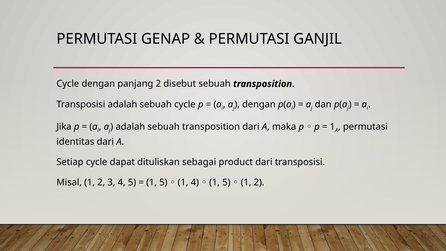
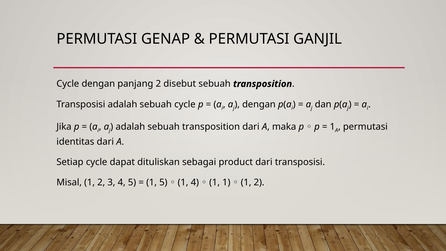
4 1 5: 5 -> 1 (226, 182)
